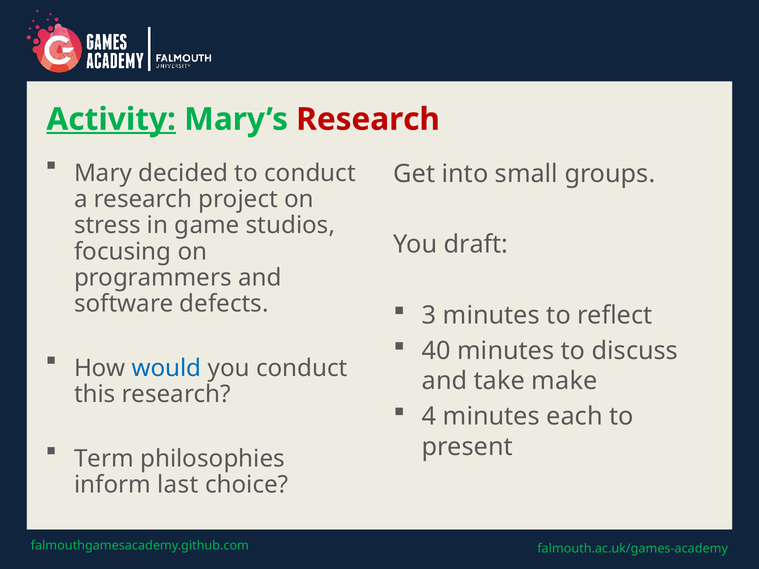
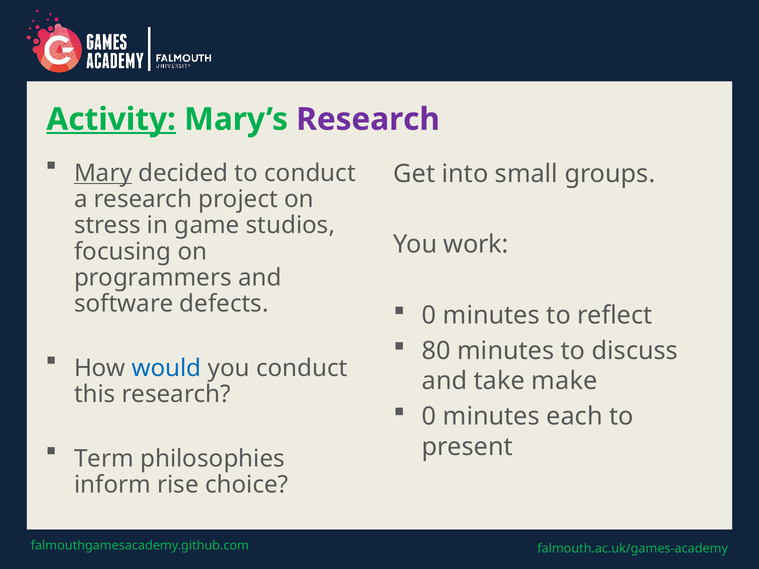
Research colour: red -> purple (368, 119)
Mary underline: none -> present (103, 173)
draft: draft -> work (476, 245)
3: 3 -> 0 (429, 316)
40: 40 -> 80 (436, 351)
4: 4 -> 0 (429, 417)
last: last -> rise (178, 485)
